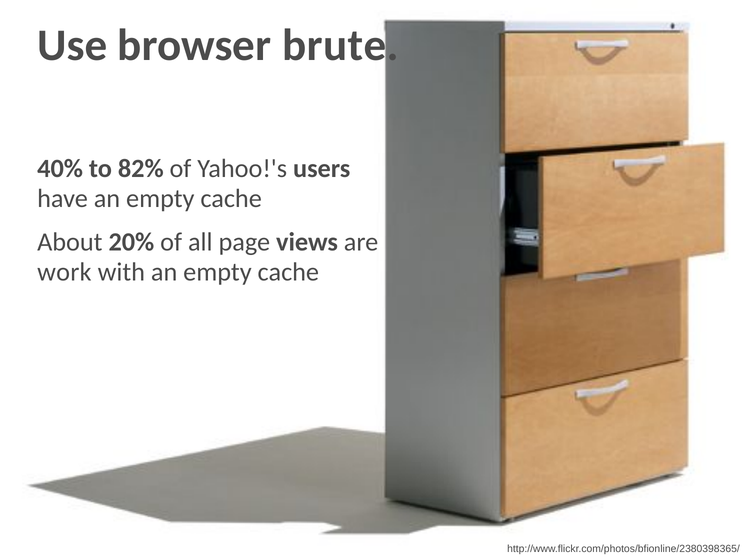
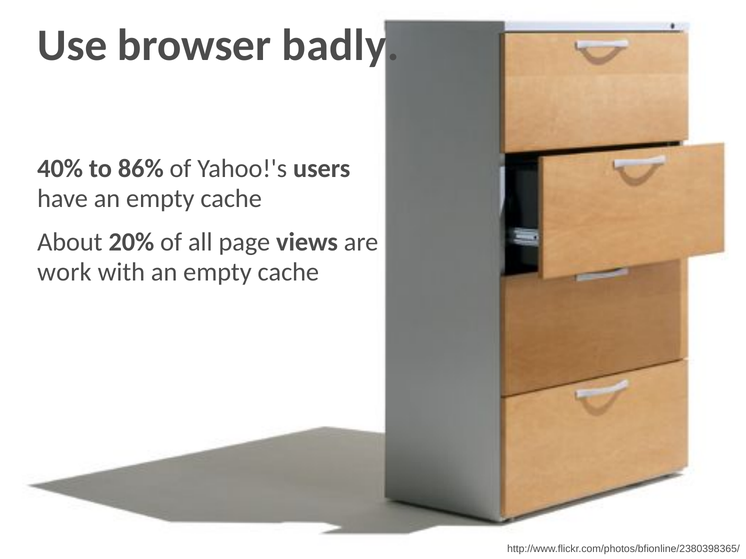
brute: brute -> badly (341, 46)
82%: 82% -> 86% (141, 169)
